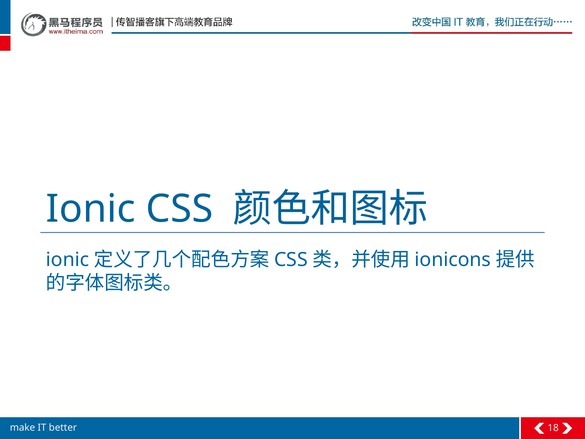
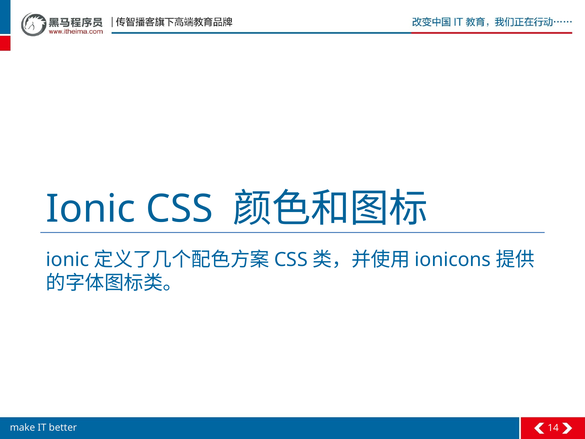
18: 18 -> 14 (553, 428)
